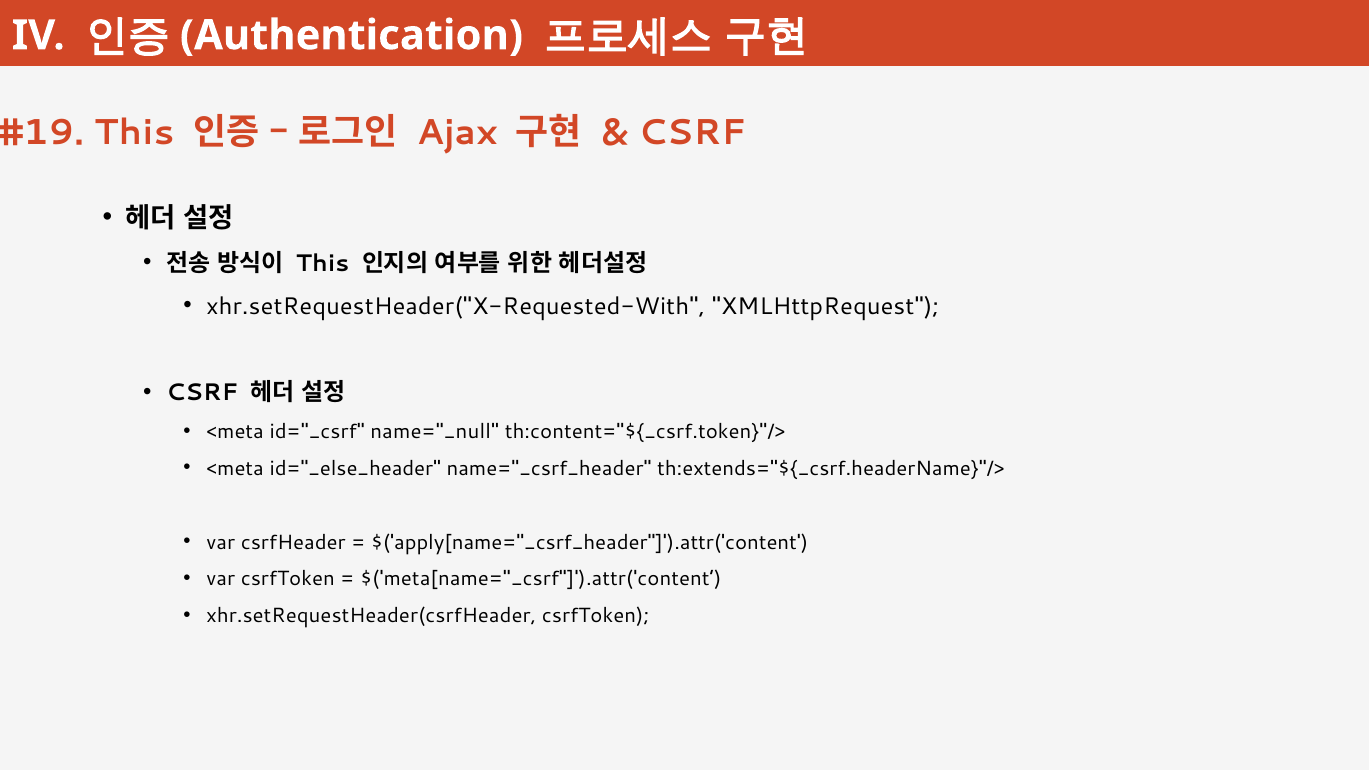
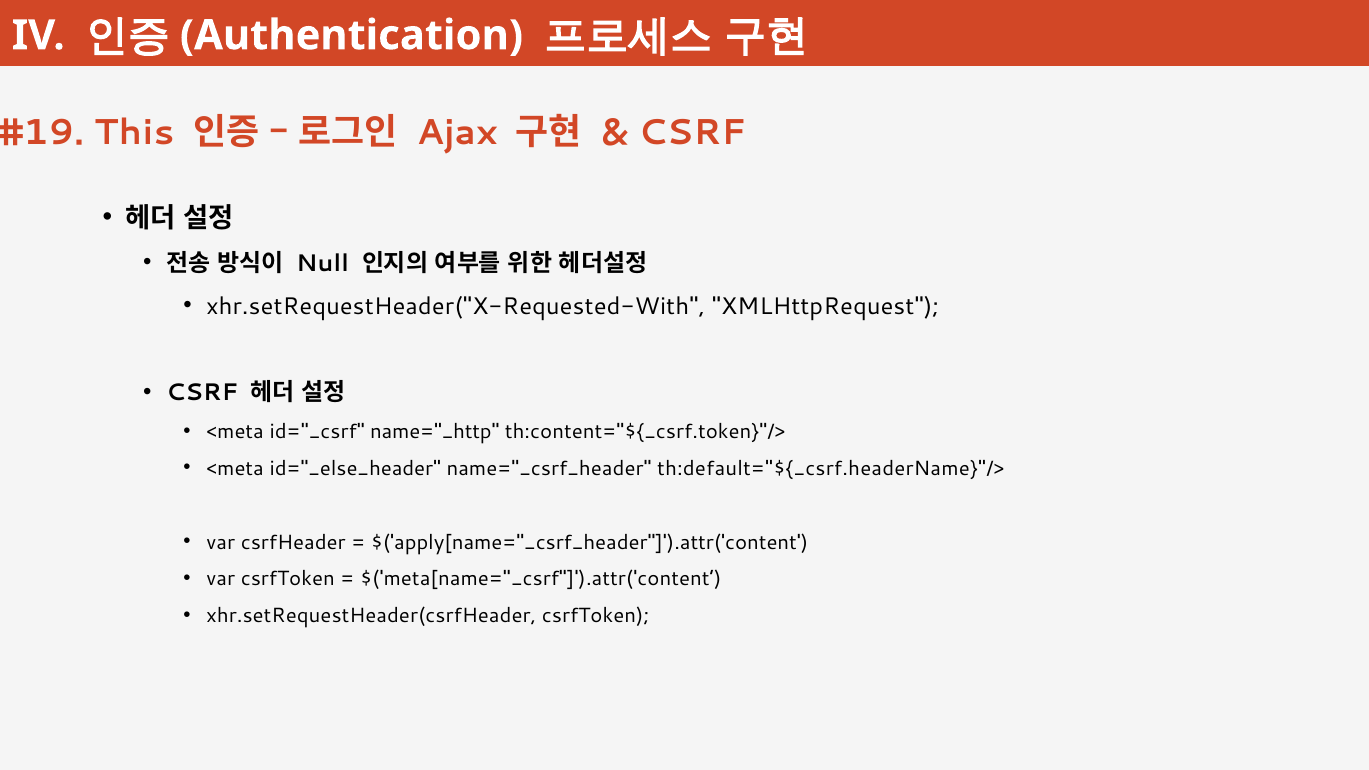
This: This -> Null (323, 263)
name="_null: name="_null -> name="_http (435, 431)
th:extends="${_csrf.headerName}"/>: th:extends="${_csrf.headerName}"/> -> th:default="${_csrf.headerName}"/> (831, 468)
